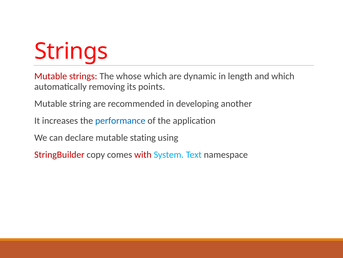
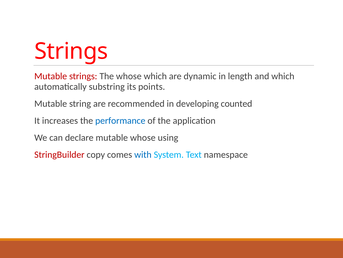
removing: removing -> substring (107, 86)
another: another -> counted (236, 103)
mutable stating: stating -> whose (143, 137)
with colour: red -> blue (143, 154)
